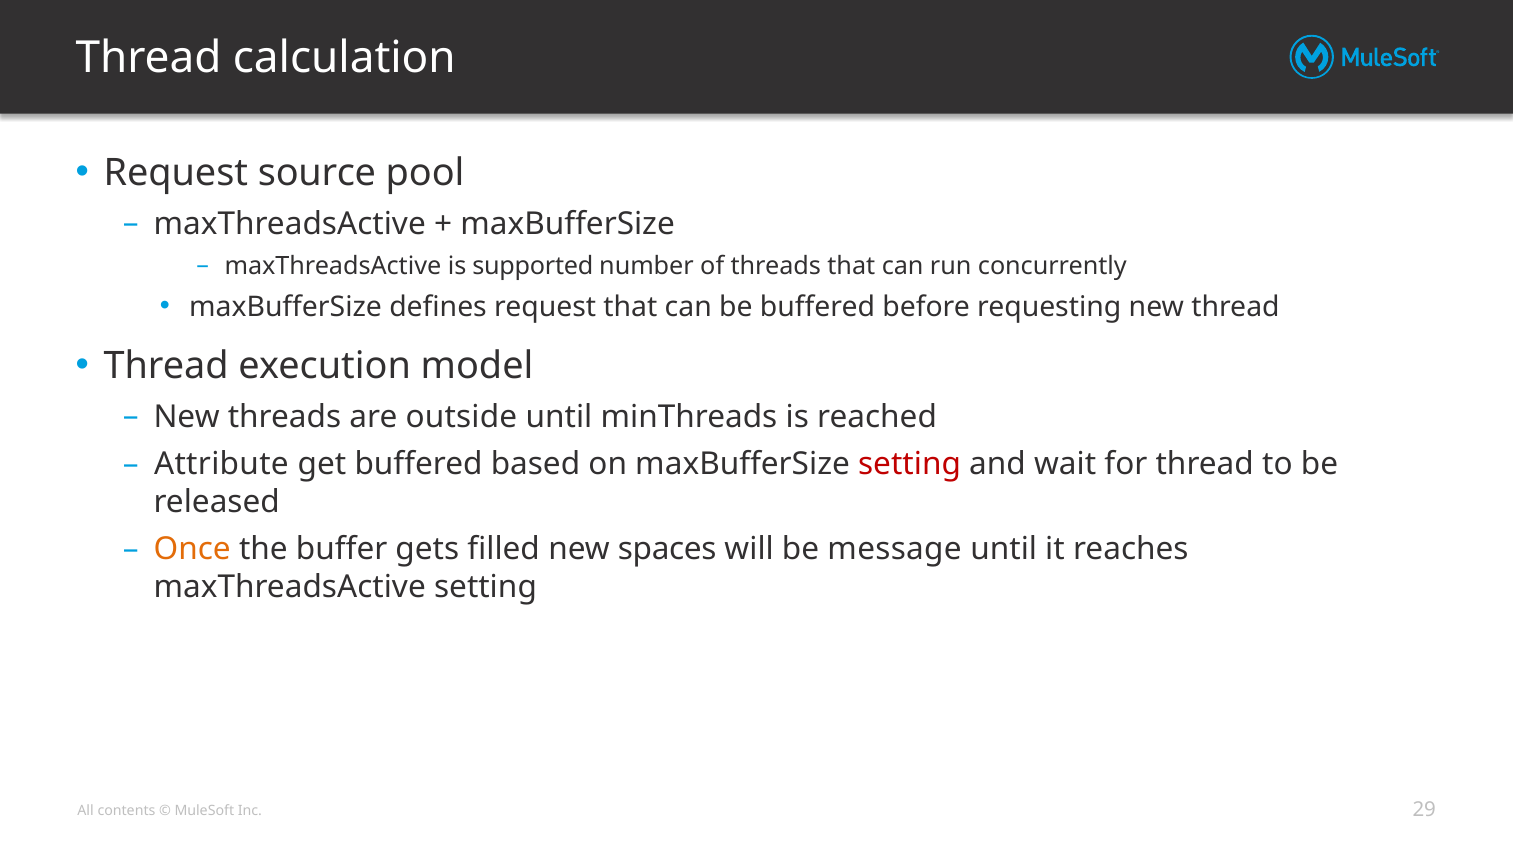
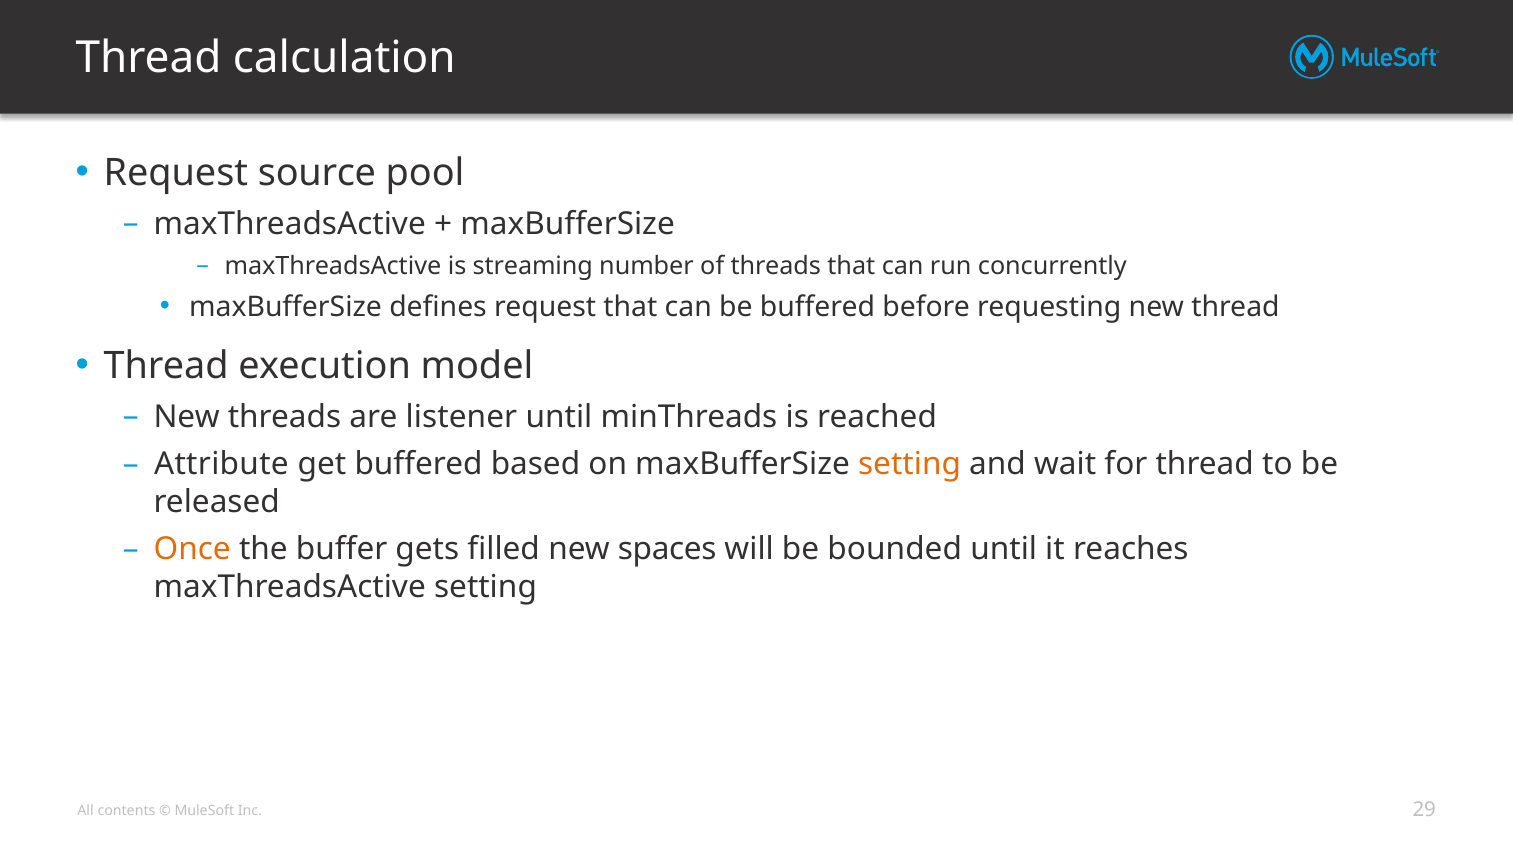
supported: supported -> streaming (533, 266)
outside: outside -> listener (461, 416)
setting colour: red -> orange (910, 464)
message: message -> bounded (895, 549)
